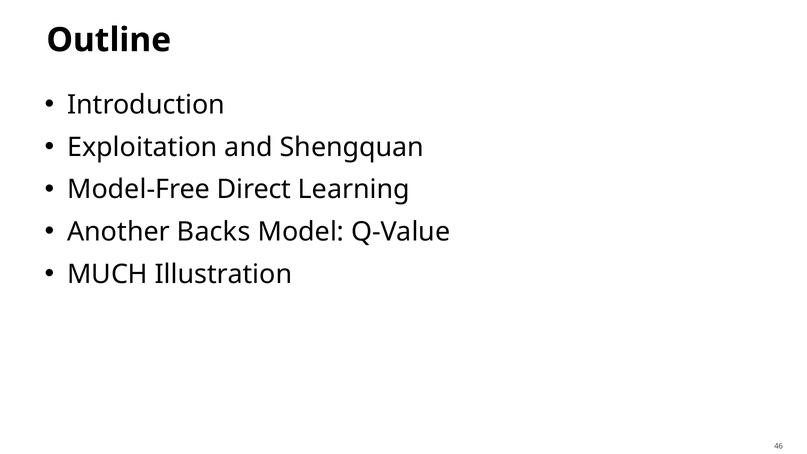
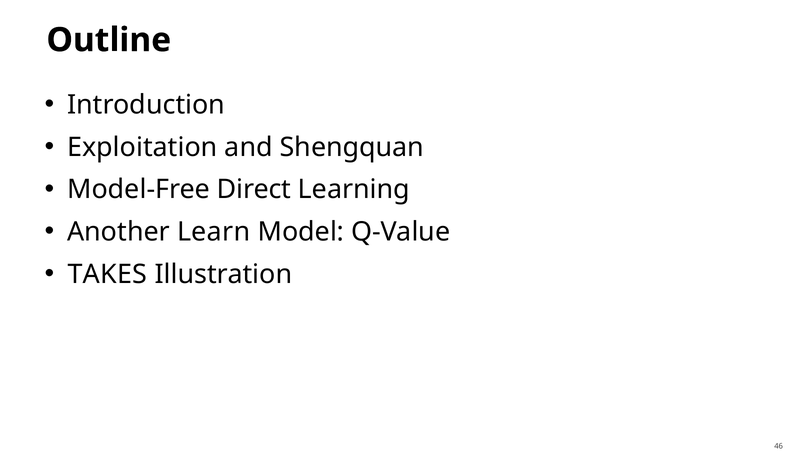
Backs: Backs -> Learn (214, 232)
MUCH: MUCH -> TAKES (107, 274)
